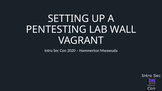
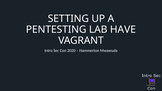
WALL: WALL -> HAVE (123, 30)
